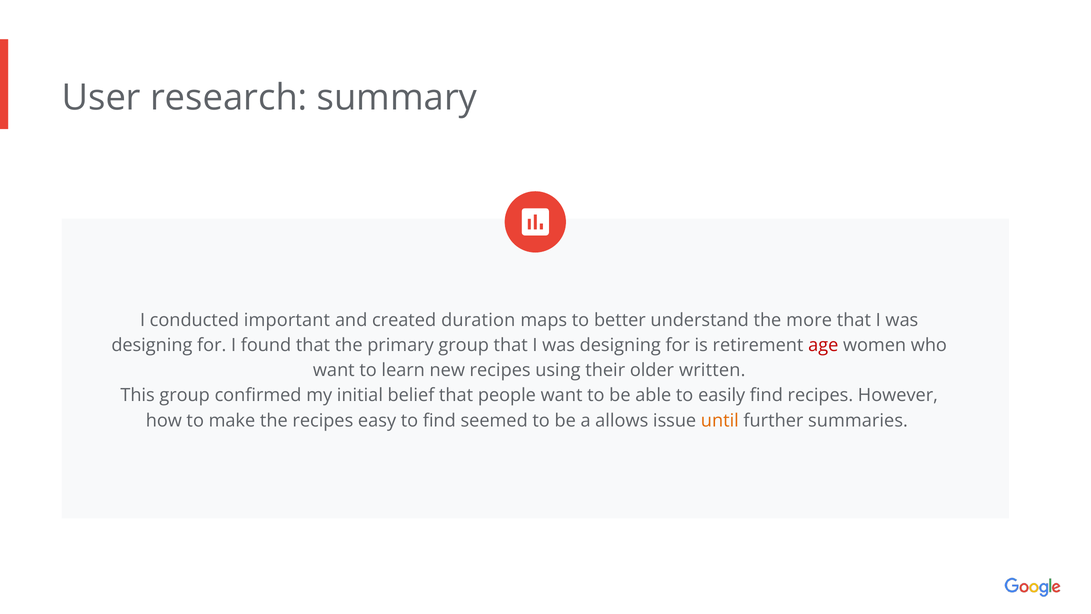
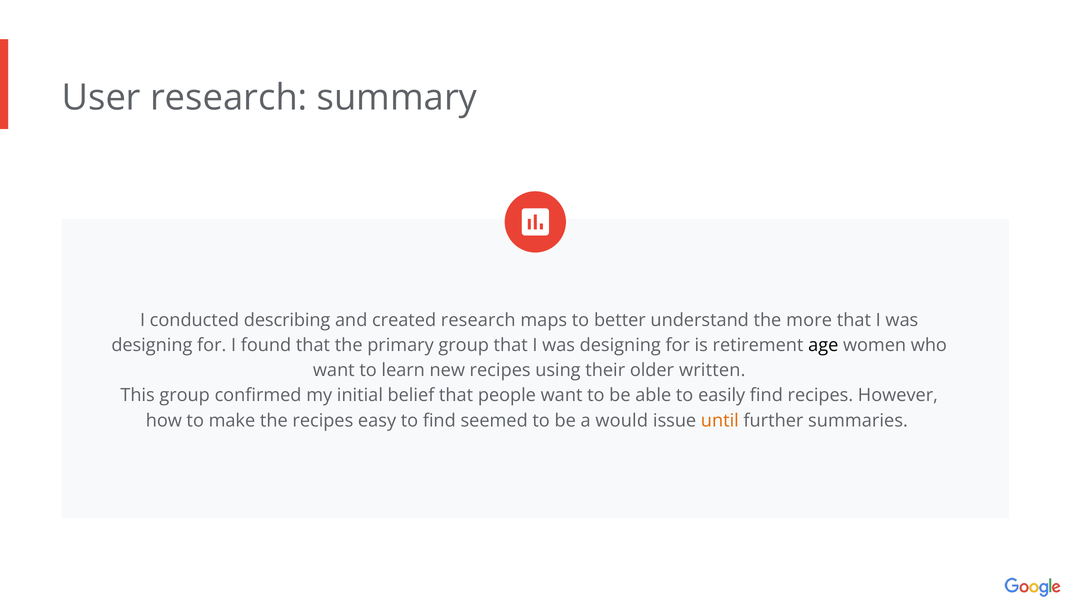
important: important -> describing (287, 320)
created duration: duration -> research (478, 320)
age colour: red -> black (823, 345)
allows: allows -> would (622, 420)
